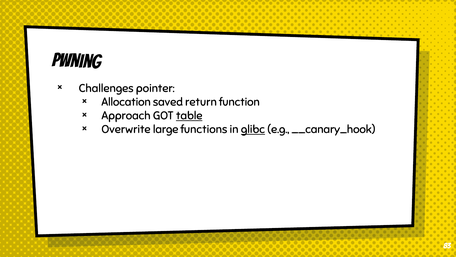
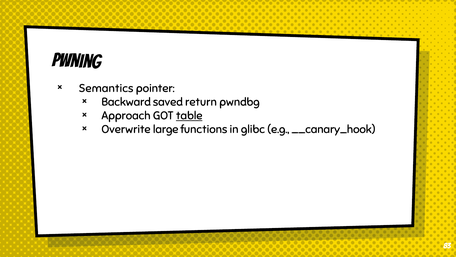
Challenges: Challenges -> Semantics (106, 88)
Allocation: Allocation -> Backward (126, 102)
function: function -> pwndbg (239, 102)
glibc underline: present -> none (253, 129)
